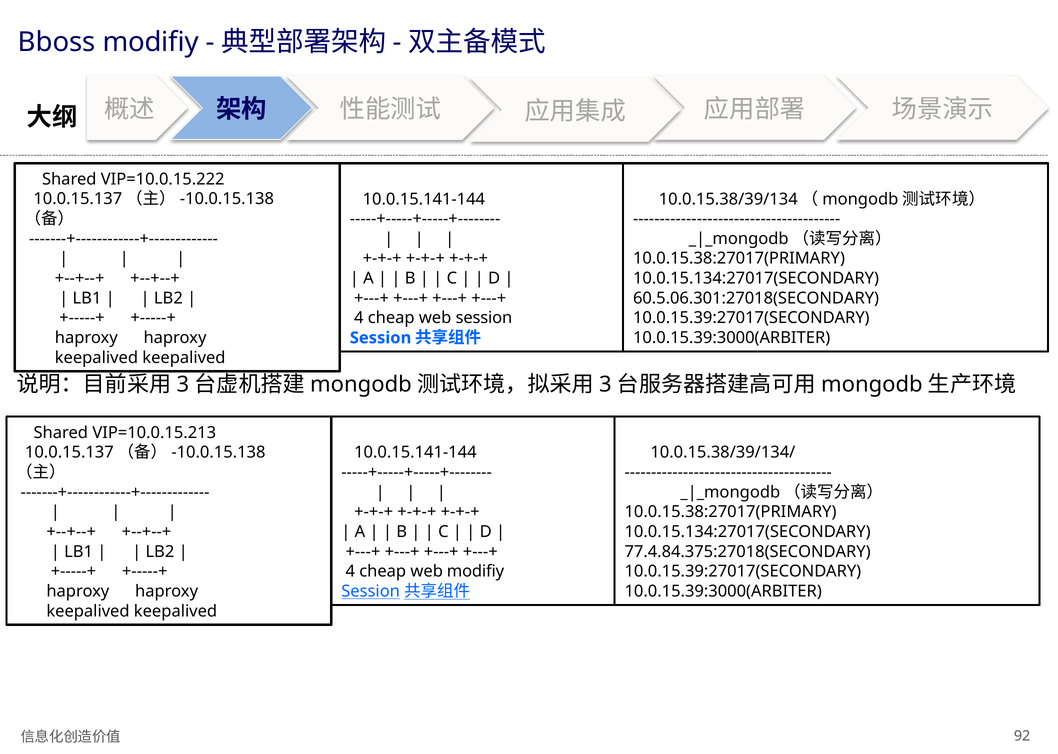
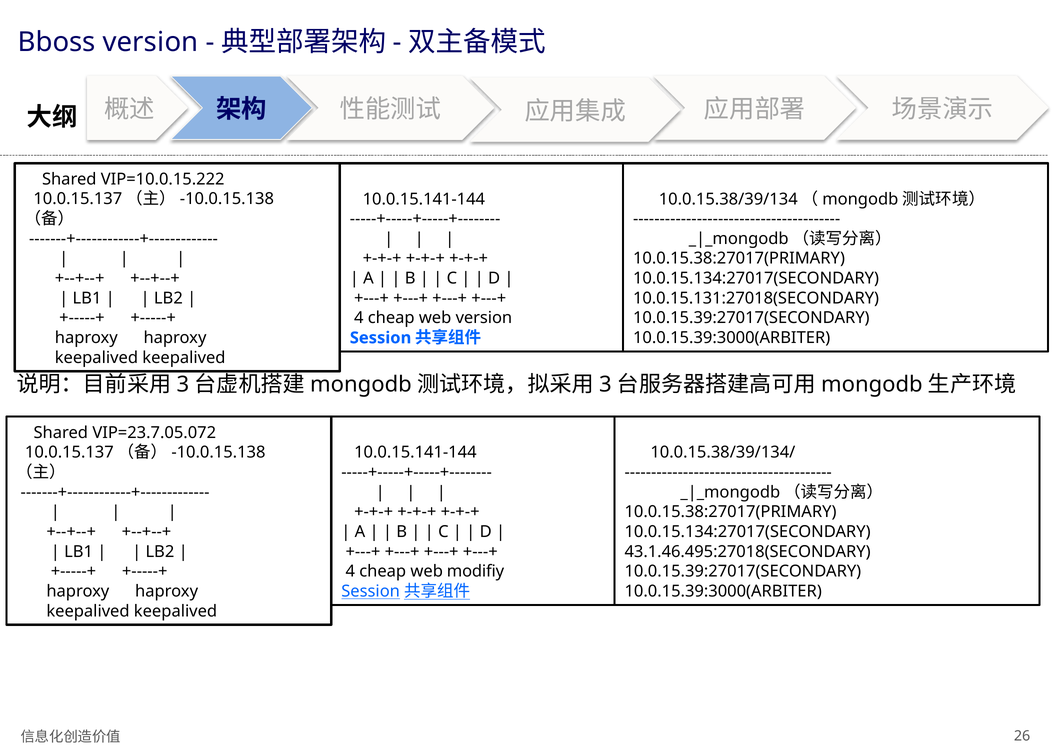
Bboss modifiy: modifiy -> version (151, 42)
60.5.06.301:27018(SECONDARY: 60.5.06.301:27018(SECONDARY -> 10.0.15.131:27018(SECONDARY (756, 298)
web session: session -> version (484, 318)
VIP=10.0.15.213: VIP=10.0.15.213 -> VIP=23.7.05.072 (154, 433)
77.4.84.375:27018(SECONDARY: 77.4.84.375:27018(SECONDARY -> 43.1.46.495:27018(SECONDARY (748, 552)
92: 92 -> 26 (1022, 737)
